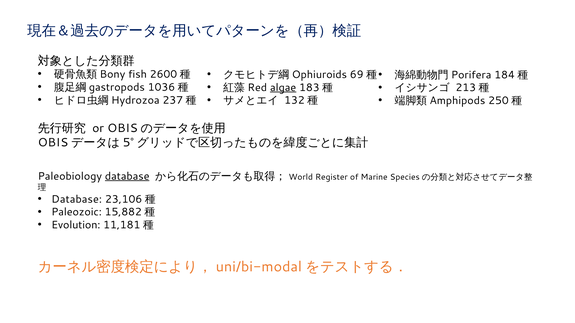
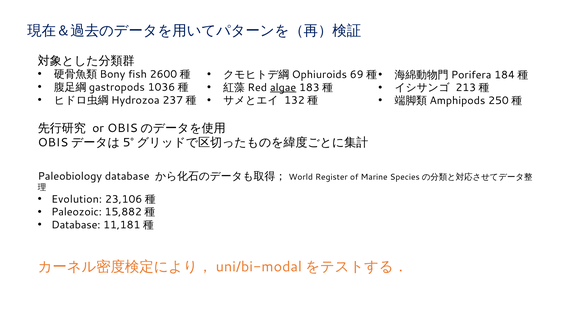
database underline: present -> none (127, 176)
Database: Database -> Evolution (77, 199)
Evolution: Evolution -> Database (76, 225)
